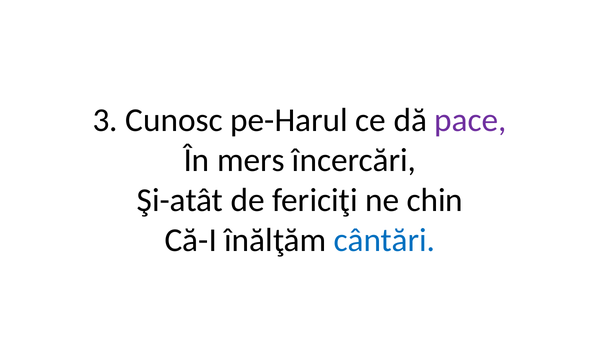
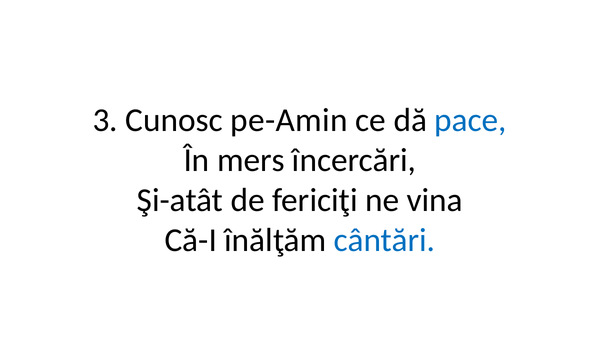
pe-Harul: pe-Harul -> pe-Amin (289, 120)
pace colour: purple -> blue (471, 120)
chin: chin -> vina (435, 200)
